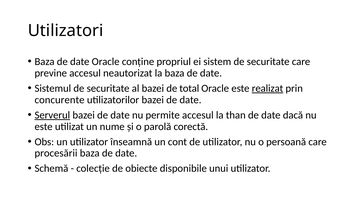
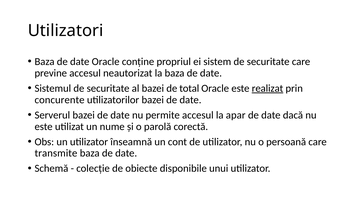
Serverul underline: present -> none (52, 115)
than: than -> apar (236, 115)
procesării: procesării -> transmite (56, 153)
